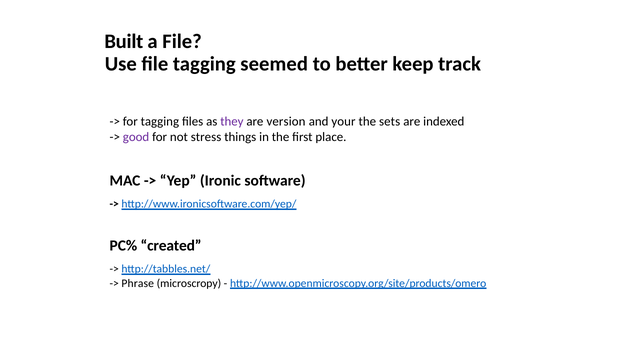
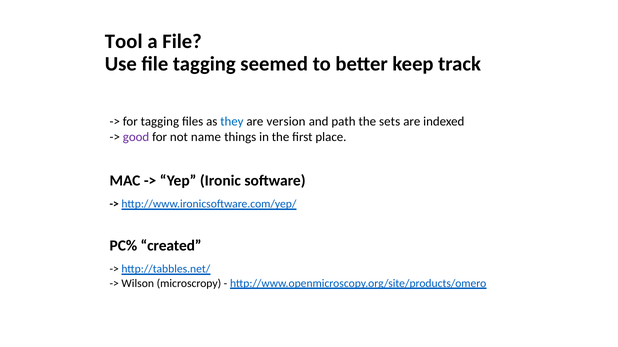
Built: Built -> Tool (124, 42)
they colour: purple -> blue (232, 122)
your: your -> path (344, 122)
stress: stress -> name (206, 137)
Phrase: Phrase -> Wilson (138, 284)
